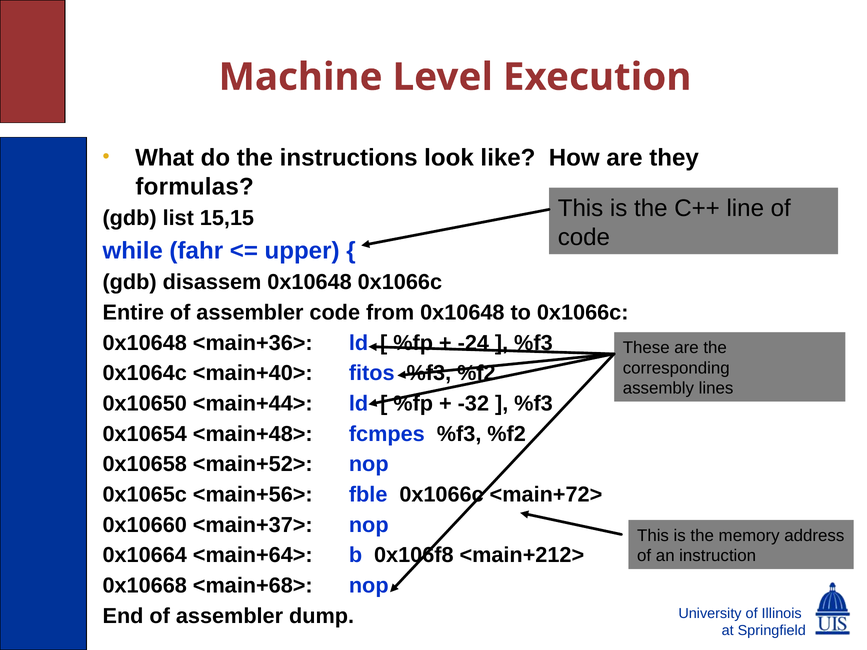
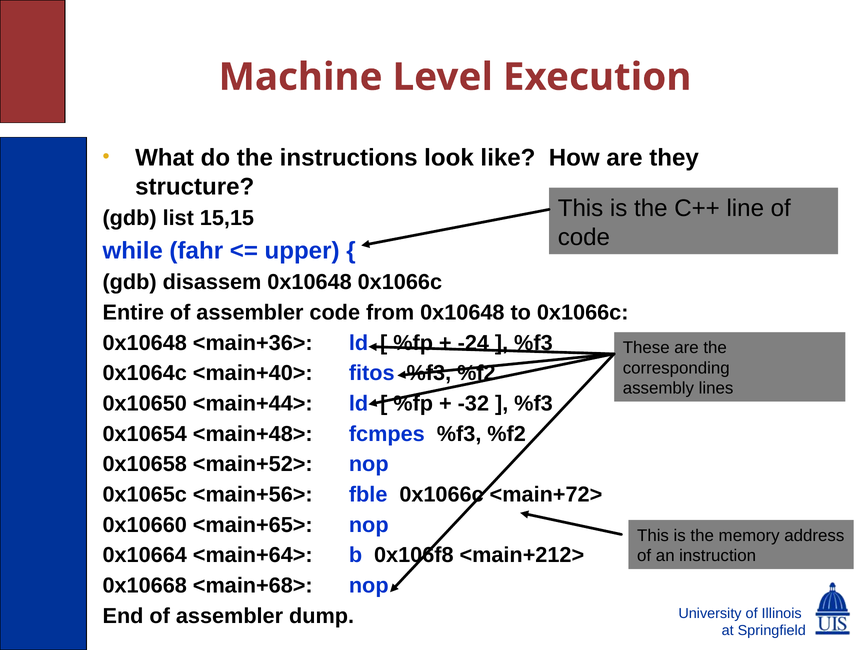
formulas: formulas -> structure (195, 187)
<main+37>: <main+37> -> <main+65> (253, 525)
